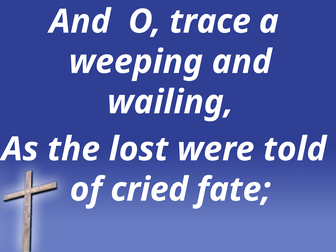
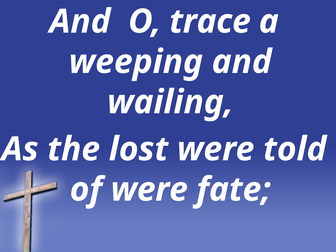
of cried: cried -> were (149, 190)
